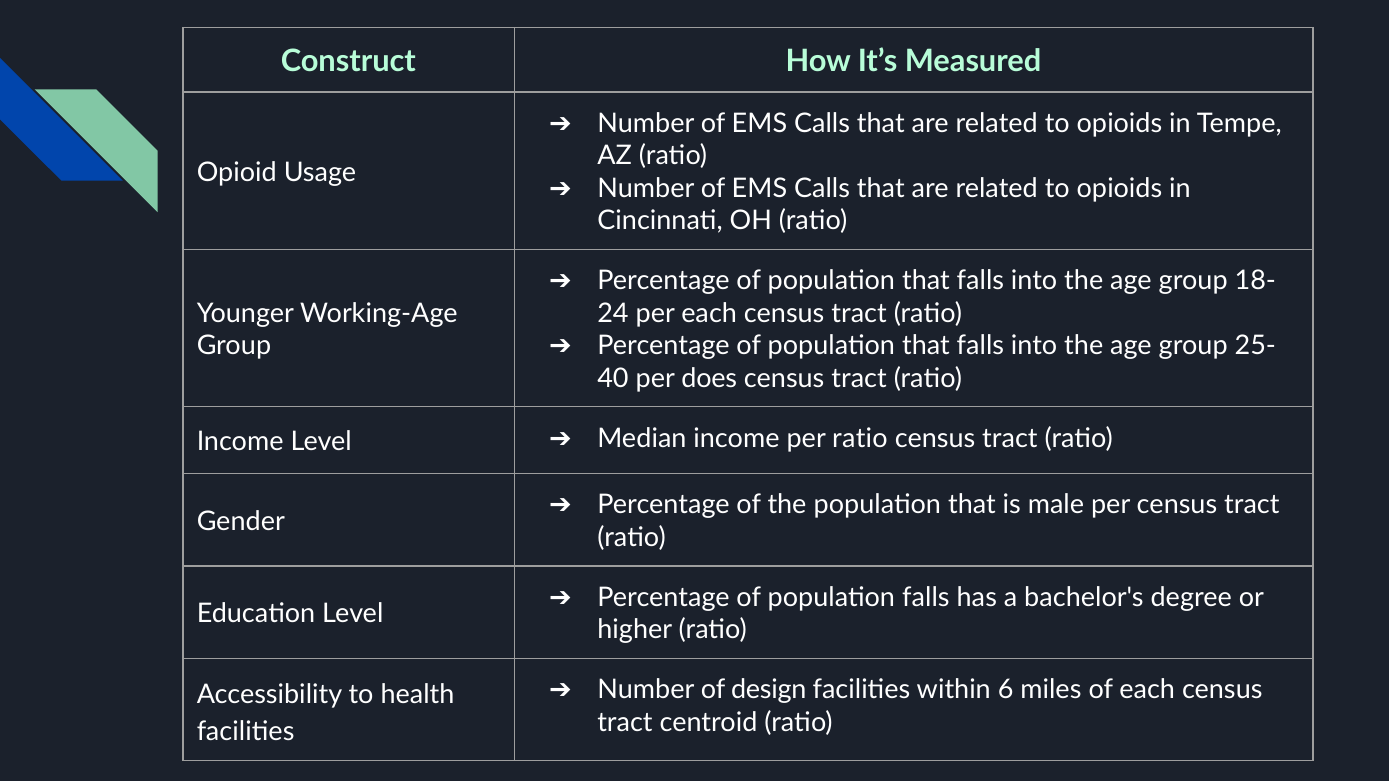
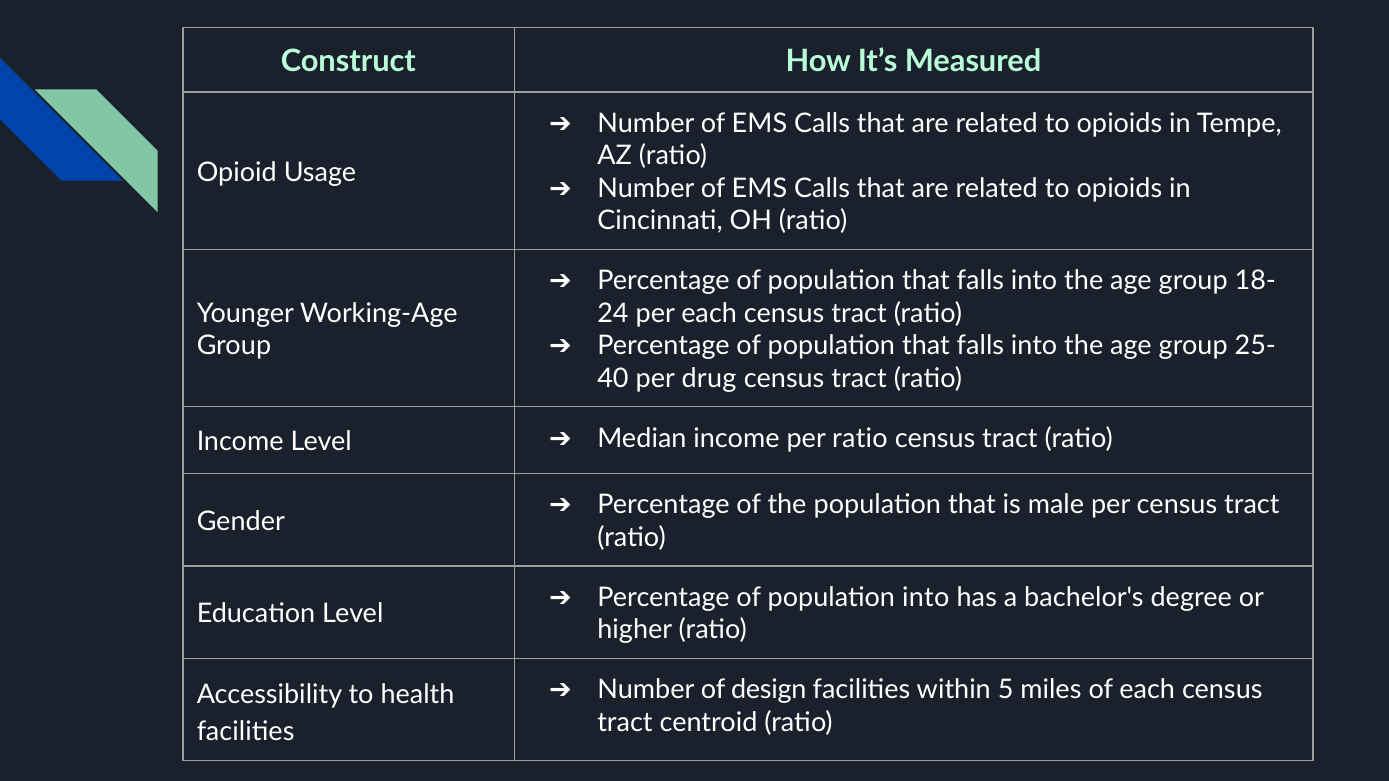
does: does -> drug (709, 378)
population falls: falls -> into (926, 598)
6: 6 -> 5 (1006, 690)
